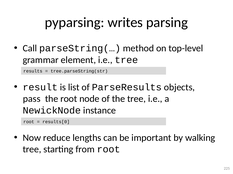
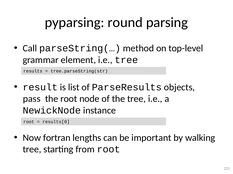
writes: writes -> round (125, 23)
reduce: reduce -> fortran (57, 138)
